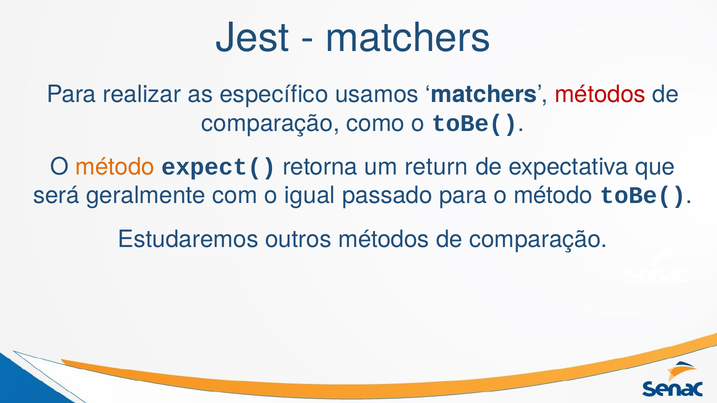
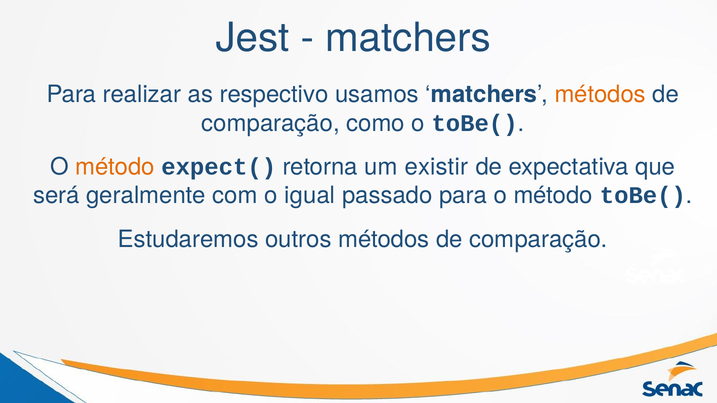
específico: específico -> respectivo (274, 95)
métodos colour: red -> orange (600, 95)
return: return -> existir (436, 167)
